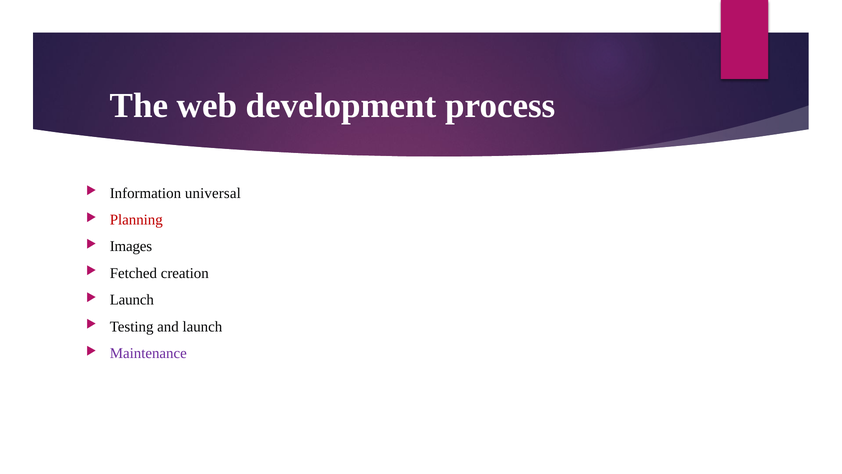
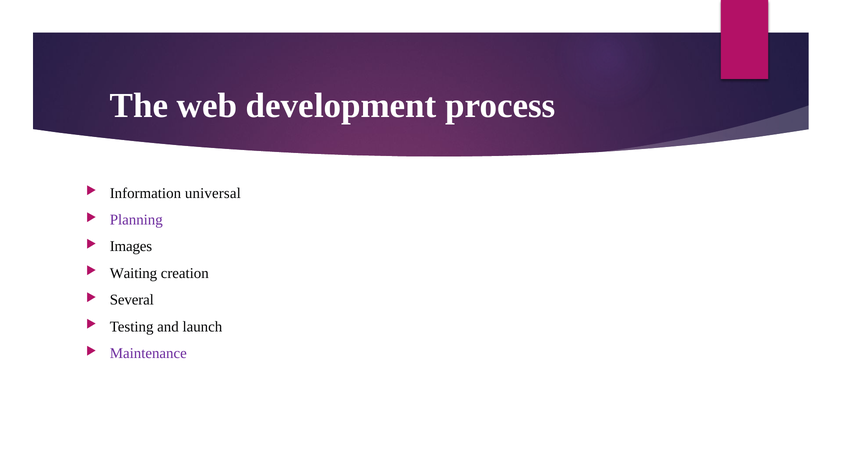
Planning colour: red -> purple (136, 220)
Fetched: Fetched -> Waiting (133, 273)
Launch: Launch -> Several (132, 300)
